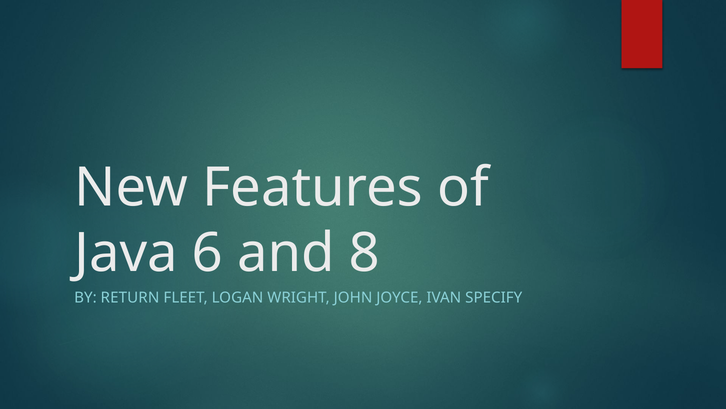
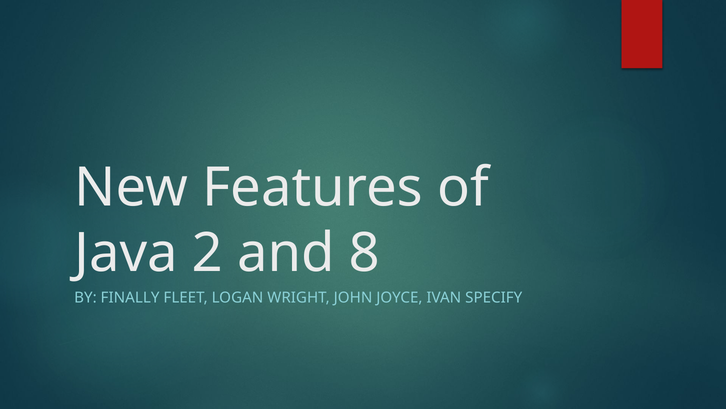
6: 6 -> 2 (207, 253)
RETURN: RETURN -> FINALLY (130, 297)
